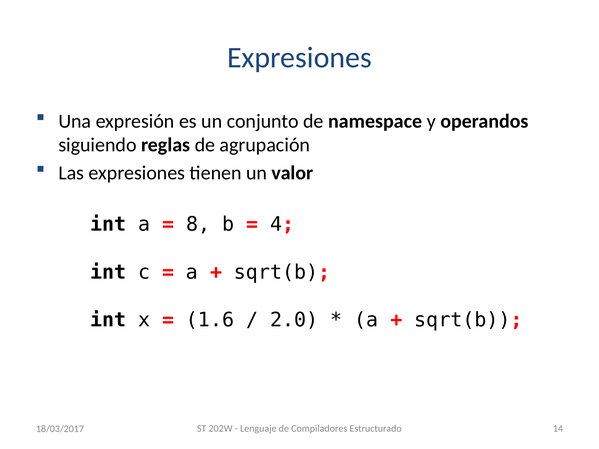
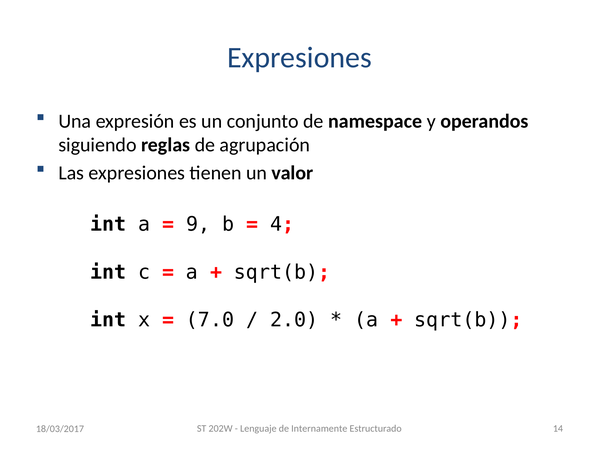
8: 8 -> 9 (198, 224)
1.6: 1.6 -> 7.0 (210, 320)
Compiladores: Compiladores -> Internamente (319, 429)
